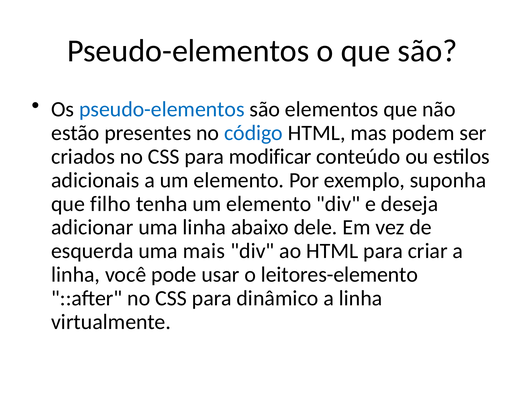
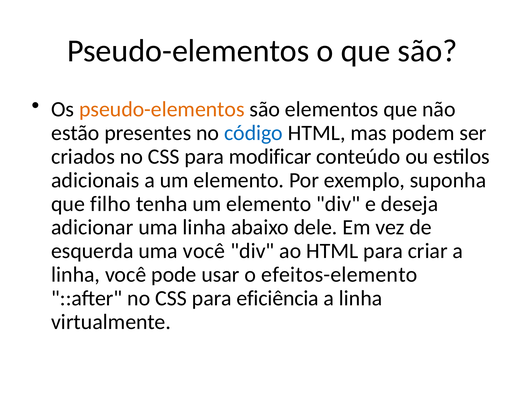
pseudo-elementos colour: blue -> orange (162, 109)
uma mais: mais -> você (204, 251)
leitores-elemento: leitores-elemento -> efeitos-elemento (339, 275)
dinâmico: dinâmico -> eficiência (278, 298)
